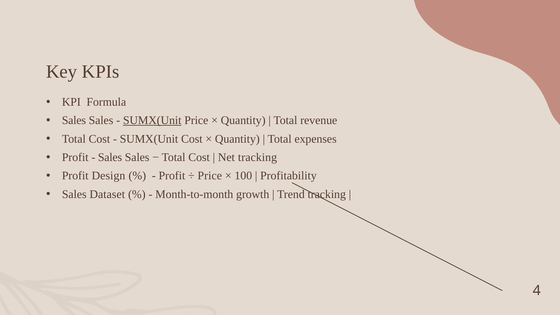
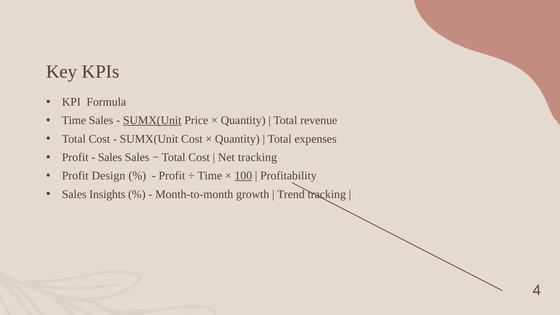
Sales: Sales -> Time (74, 120)
Price: Price -> Time (210, 176)
100 underline: none -> present (243, 176)
Dataset: Dataset -> Insights (107, 194)
